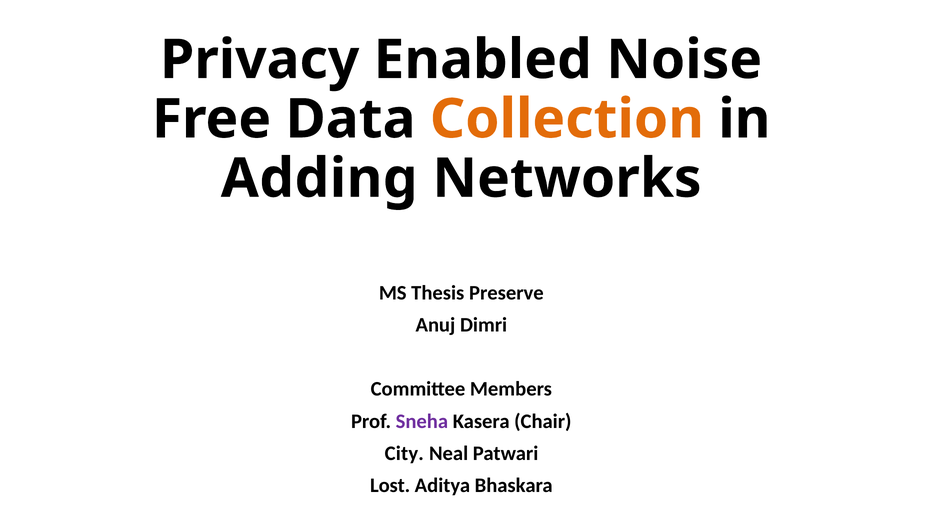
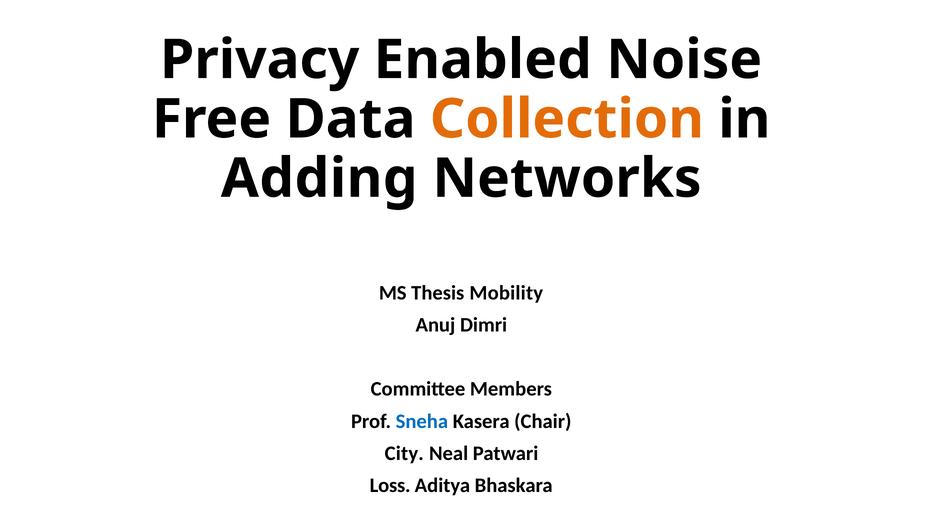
Preserve: Preserve -> Mobility (506, 293)
Sneha colour: purple -> blue (422, 422)
Lost: Lost -> Loss (390, 486)
